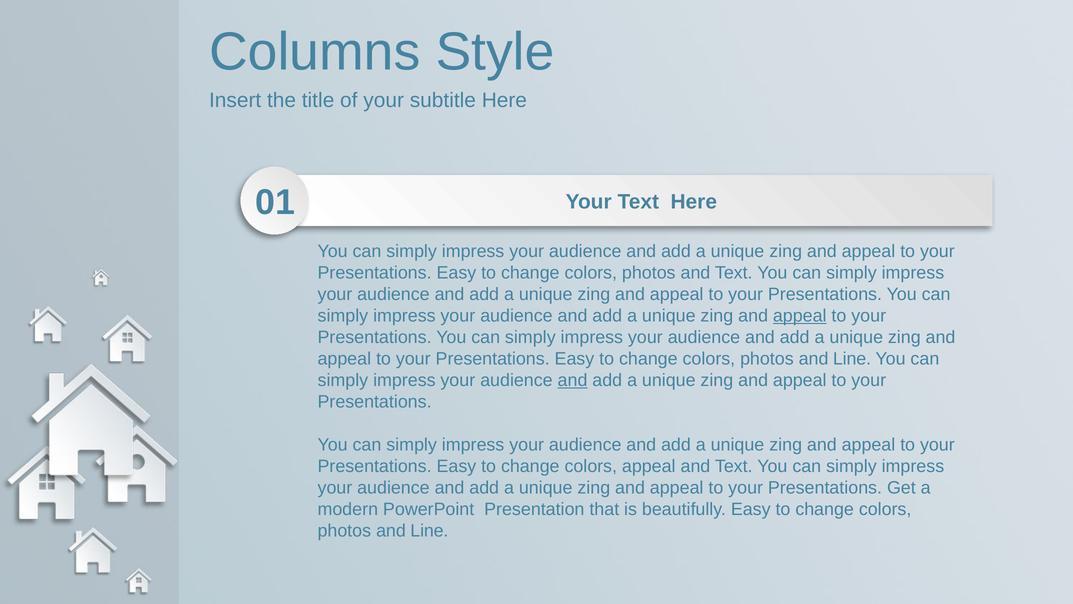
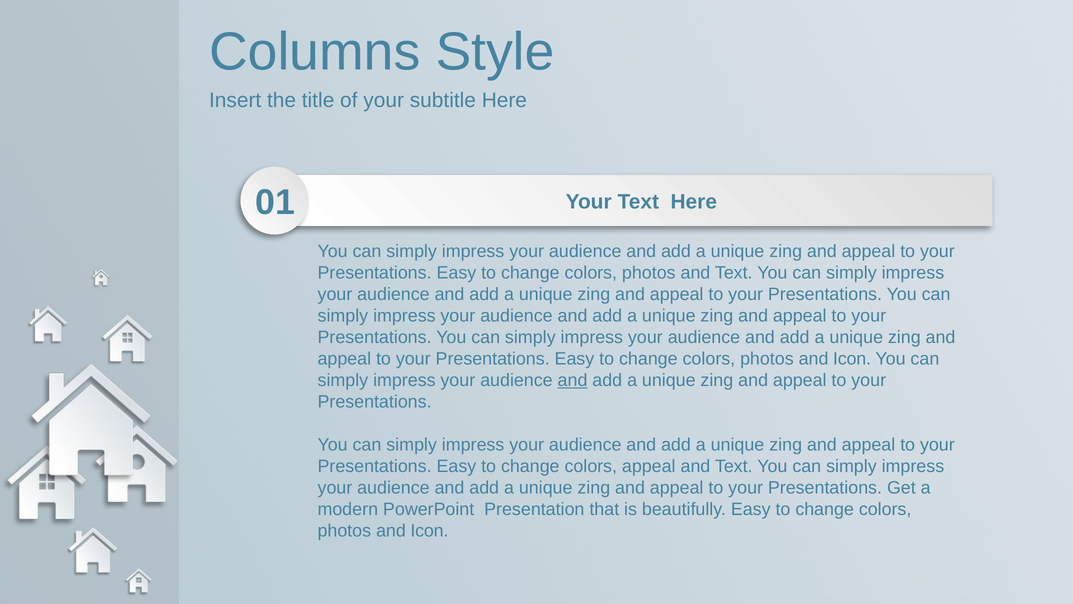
appeal underline: present -> none (800, 316)
Line: Line -> Icon (852, 359)
Line: Line -> Icon (429, 530)
